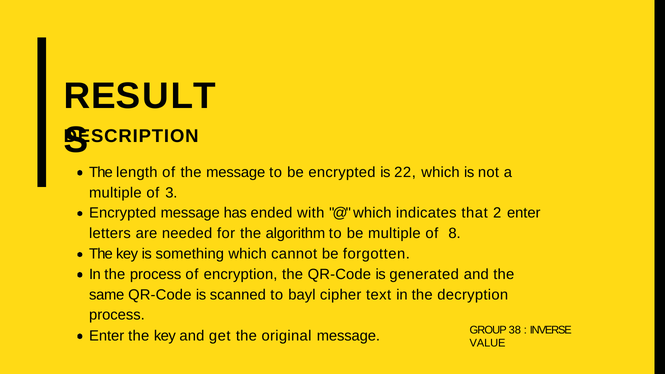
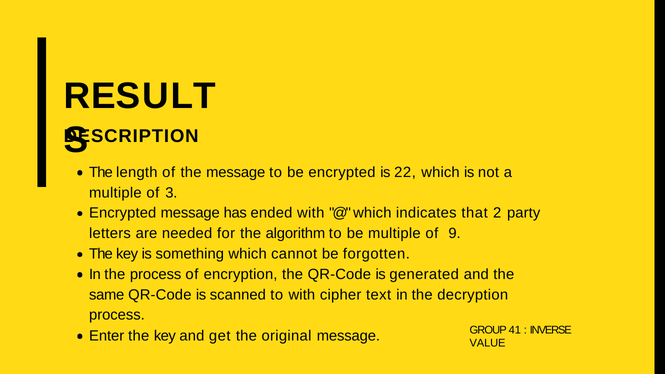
2 enter: enter -> party (524, 213)
8: 8 -> 9 (455, 234)
to bayl: bayl -> with (302, 295)
38: 38 -> 41 (515, 330)
